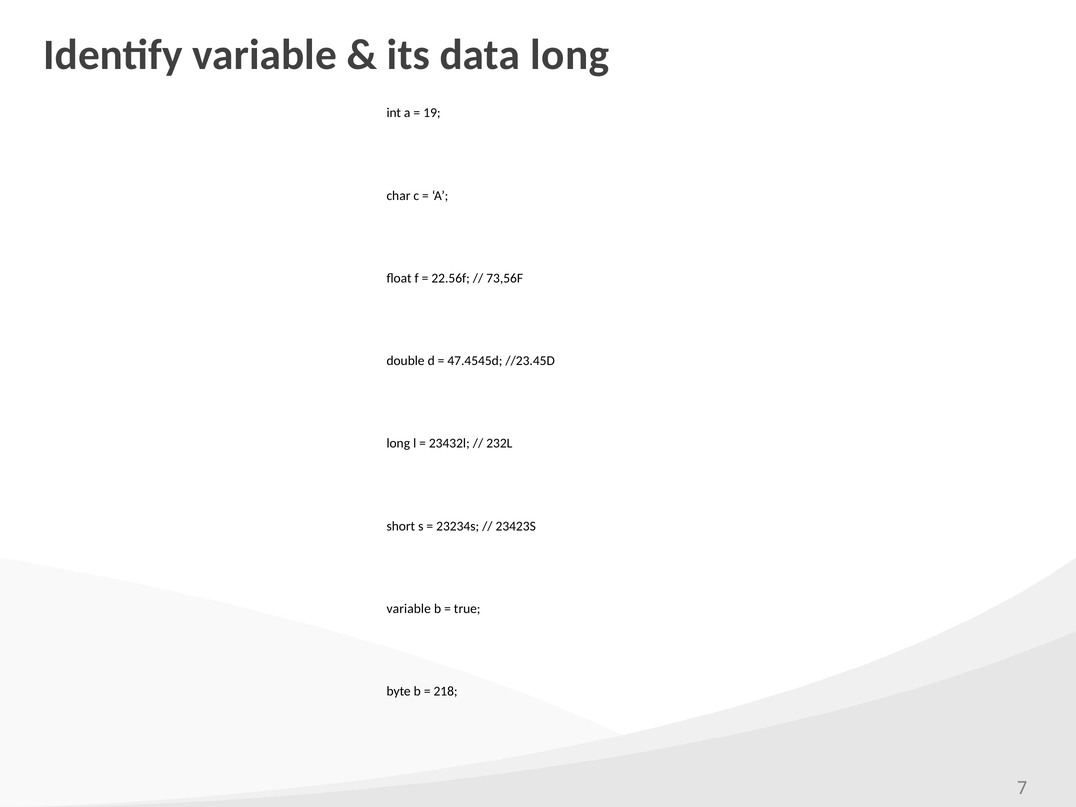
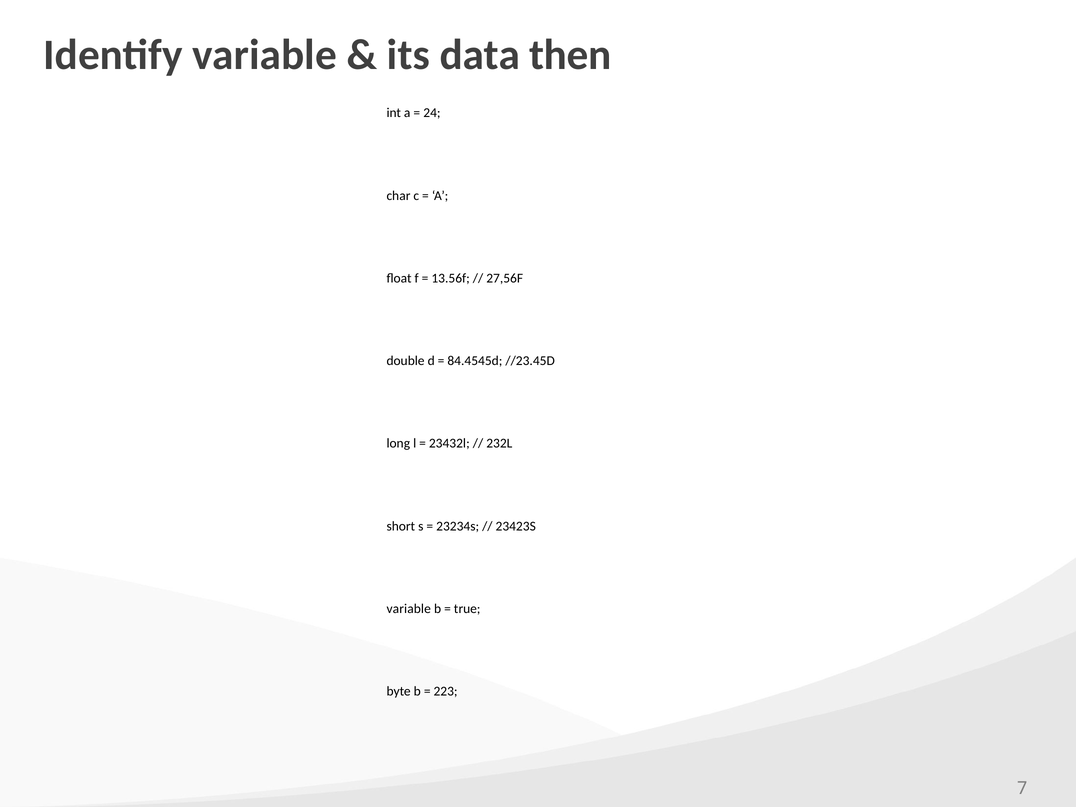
data long: long -> then (570, 55)
19: 19 -> 24 (432, 113)
22.56f: 22.56f -> 13.56f (451, 278)
73,56F: 73,56F -> 27,56F (505, 278)
47.4545d: 47.4545d -> 84.4545d (475, 361)
218: 218 -> 223 (446, 691)
